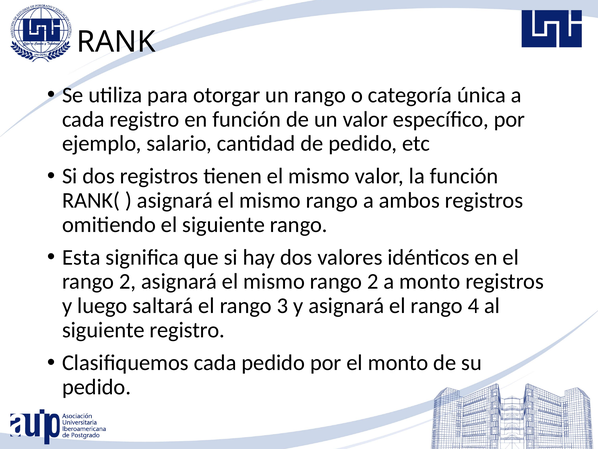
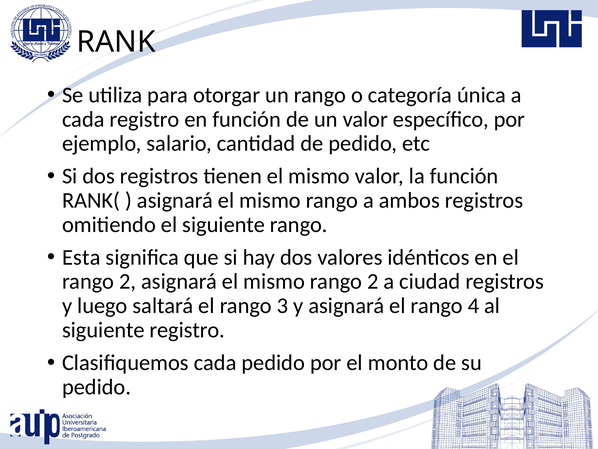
a monto: monto -> ciudad (430, 281)
